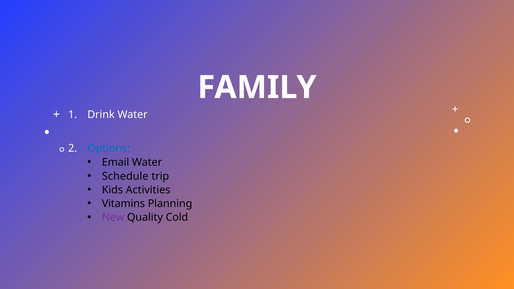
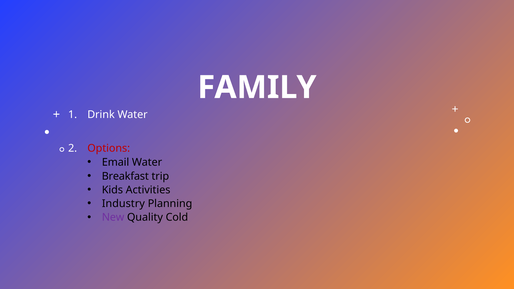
Options colour: blue -> red (109, 149)
Schedule: Schedule -> Breakfast (125, 176)
Vitamins: Vitamins -> Industry (123, 204)
